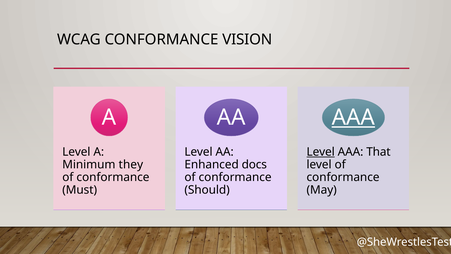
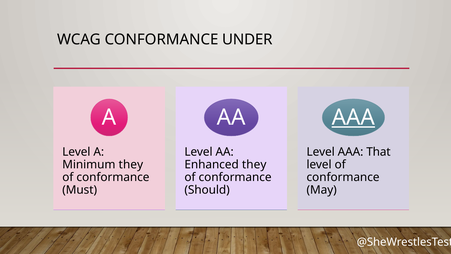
VISION: VISION -> UNDER (247, 39)
Level underline: present -> none (321, 152)
Enhanced docs: docs -> they (254, 164)
